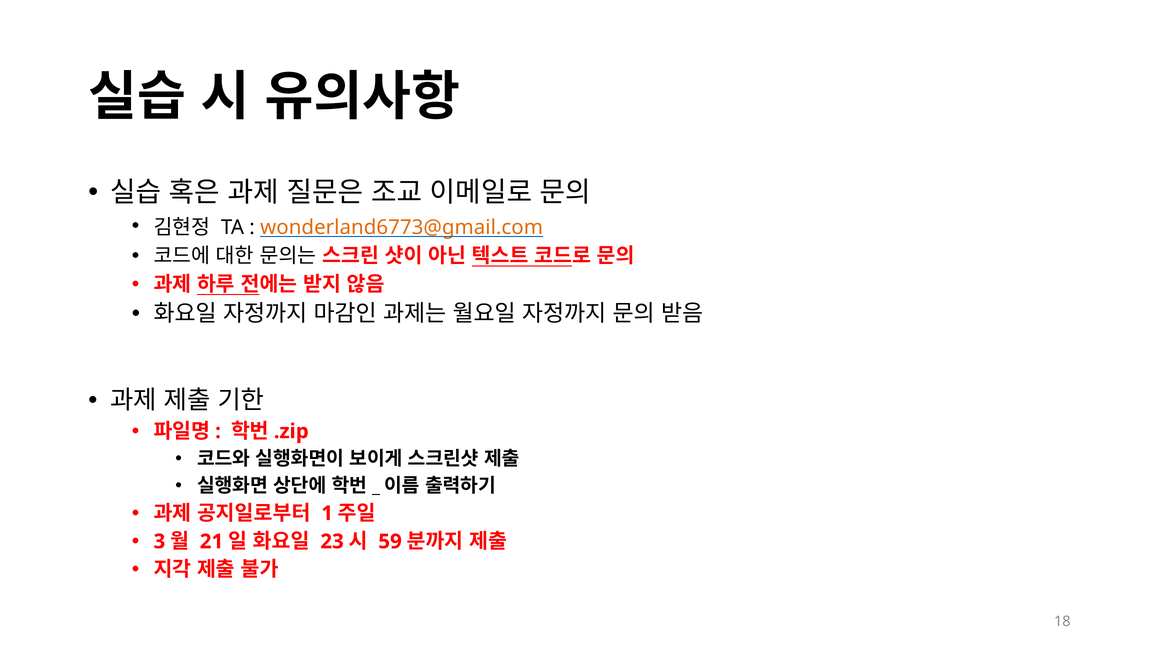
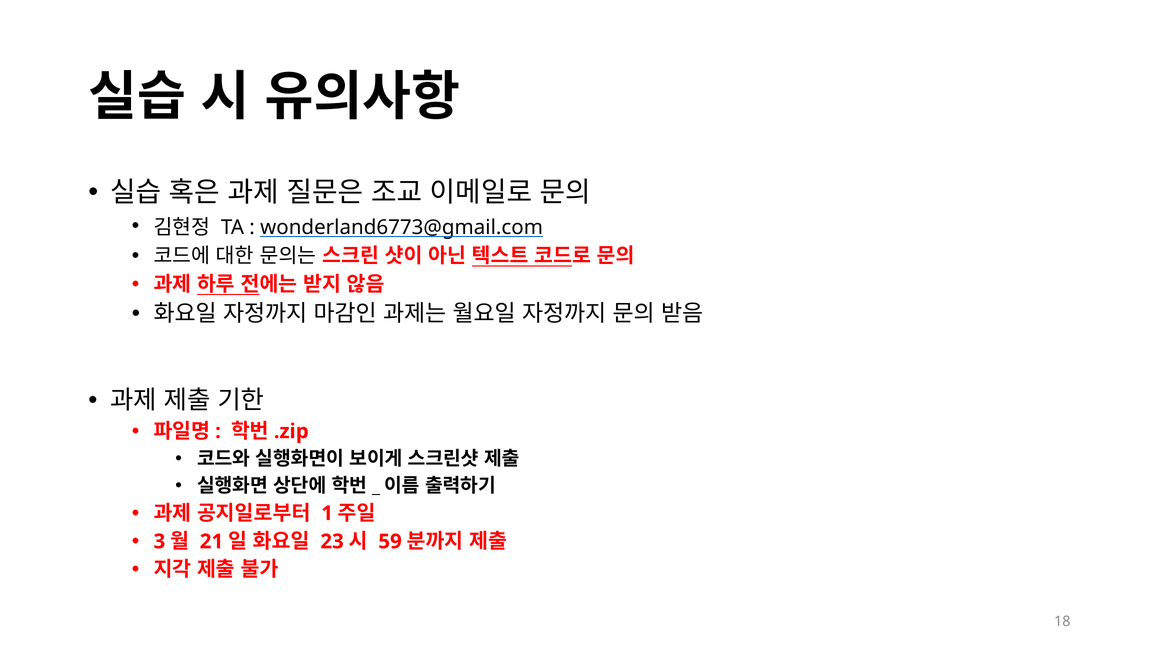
wonderland6773@gmail.com colour: orange -> black (402, 227)
